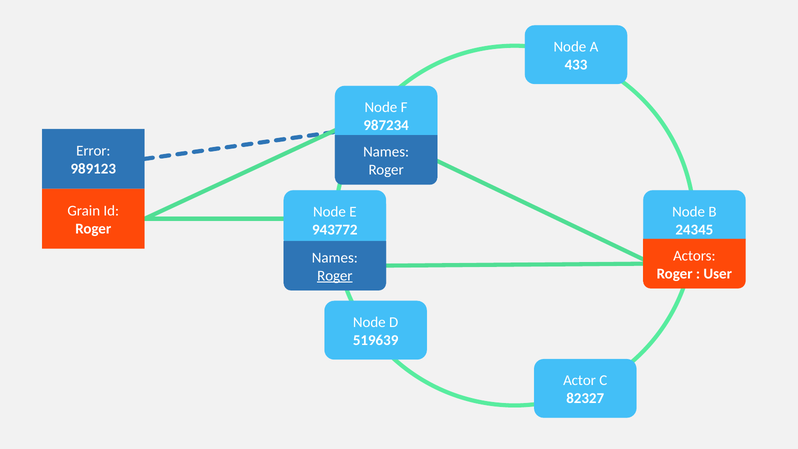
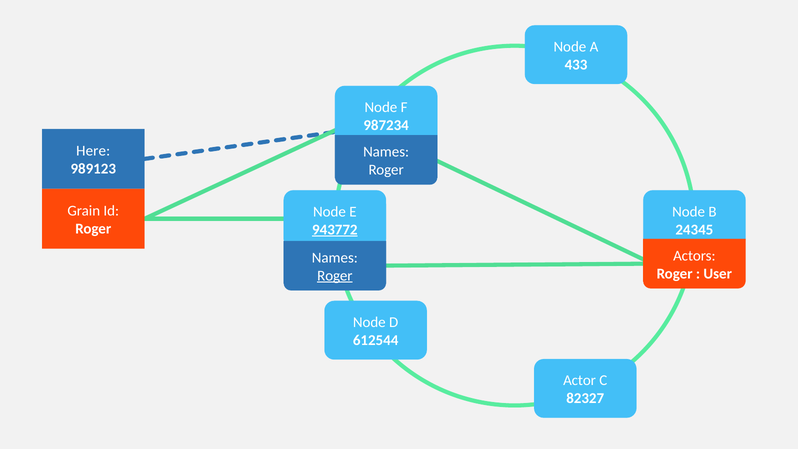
Error: Error -> Here (93, 151)
943772 underline: none -> present (335, 230)
519639: 519639 -> 612544 (376, 340)
